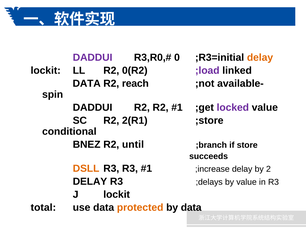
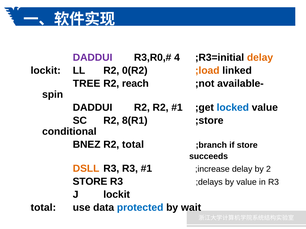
0: 0 -> 4 (177, 58)
;load colour: purple -> orange (207, 71)
DATA: DATA -> TREE (87, 84)
locked colour: purple -> blue (233, 108)
2(R1: 2(R1 -> 8(R1 (135, 121)
R2 until: until -> total (133, 145)
DELAY: DELAY -> STORE (90, 182)
protected colour: orange -> blue (140, 208)
by data: data -> wait (191, 208)
